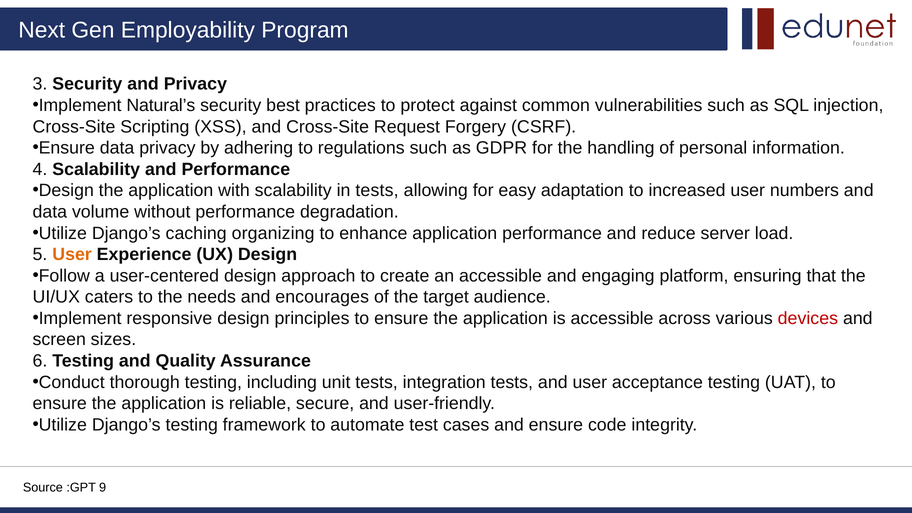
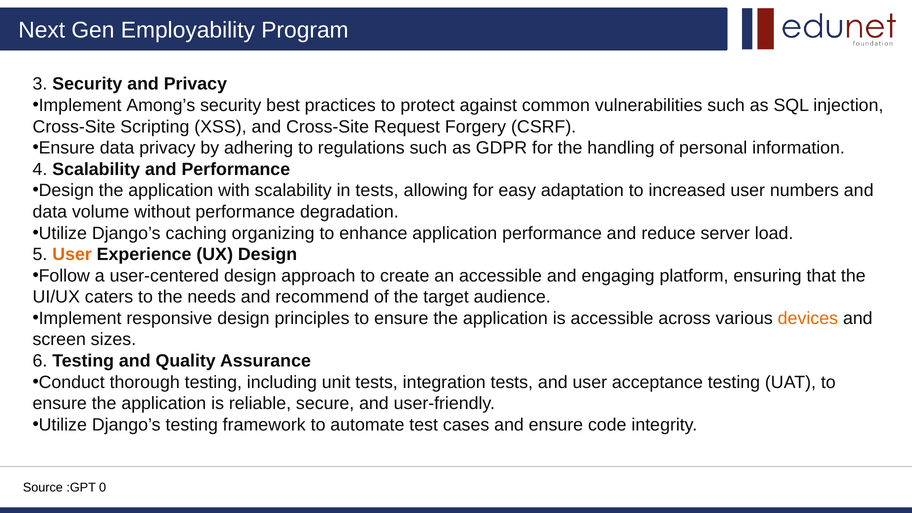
Natural’s: Natural’s -> Among’s (161, 105)
encourages: encourages -> recommend (322, 297)
devices colour: red -> orange (808, 318)
9: 9 -> 0 (103, 488)
